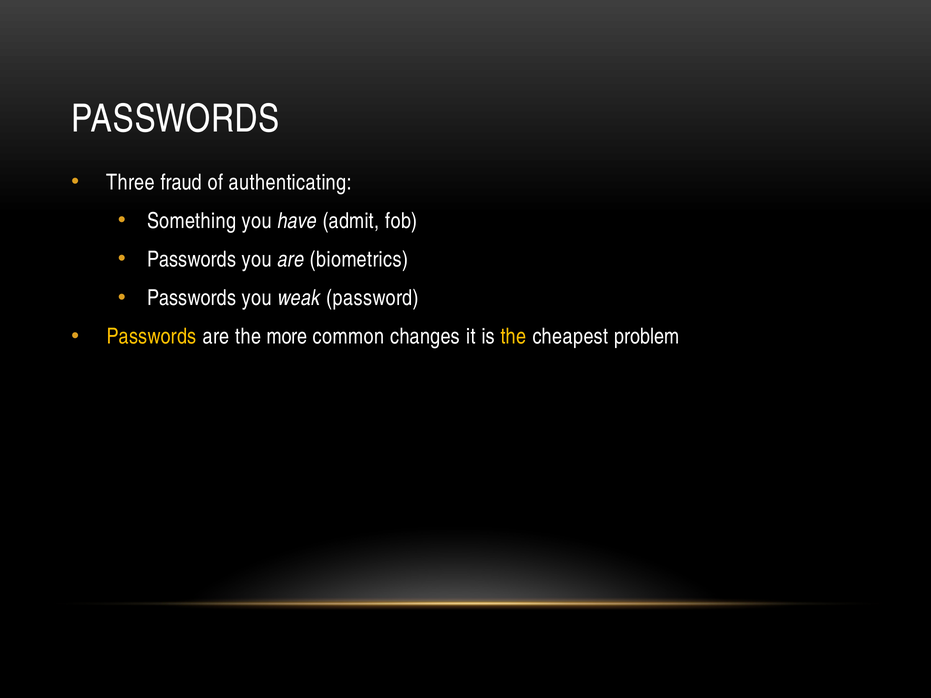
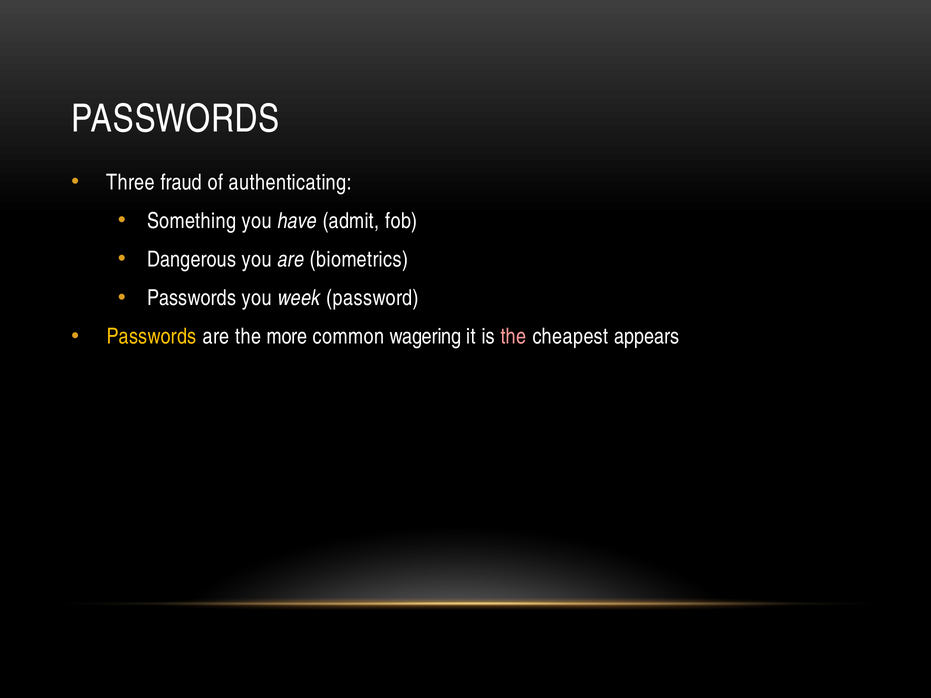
Passwords: Passwords -> Dangerous (192, 259)
weak: weak -> week (299, 298)
changes: changes -> wagering (425, 337)
the colour: yellow -> pink (514, 337)
problem: problem -> appears (647, 337)
